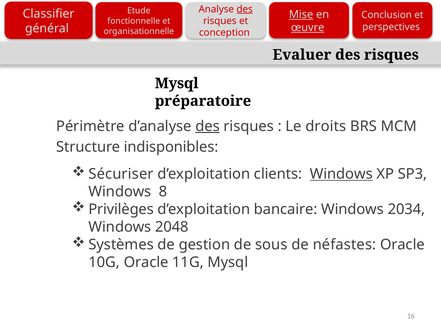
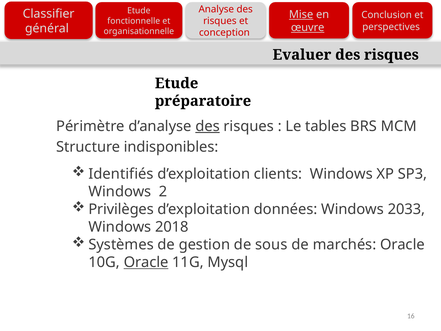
des underline: present -> none (245, 9)
Mysql: Mysql -> Etude (177, 83)
droits: droits -> tables (326, 126)
Sécuriser: Sécuriser -> Identifiés (121, 174)
Windows underline: present -> none (341, 174)
8: 8 -> 2 (163, 192)
bancaire: bancaire -> données (286, 209)
2034: 2034 -> 2033 (406, 209)
2048: 2048 -> 2018 (172, 227)
néfastes: néfastes -> marchés (345, 244)
Oracle underline: none -> present (146, 262)
